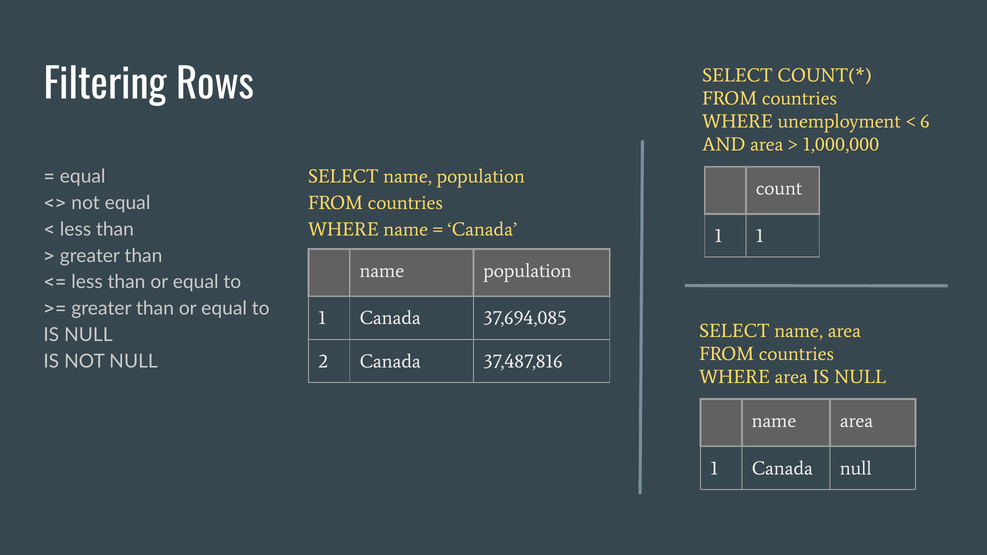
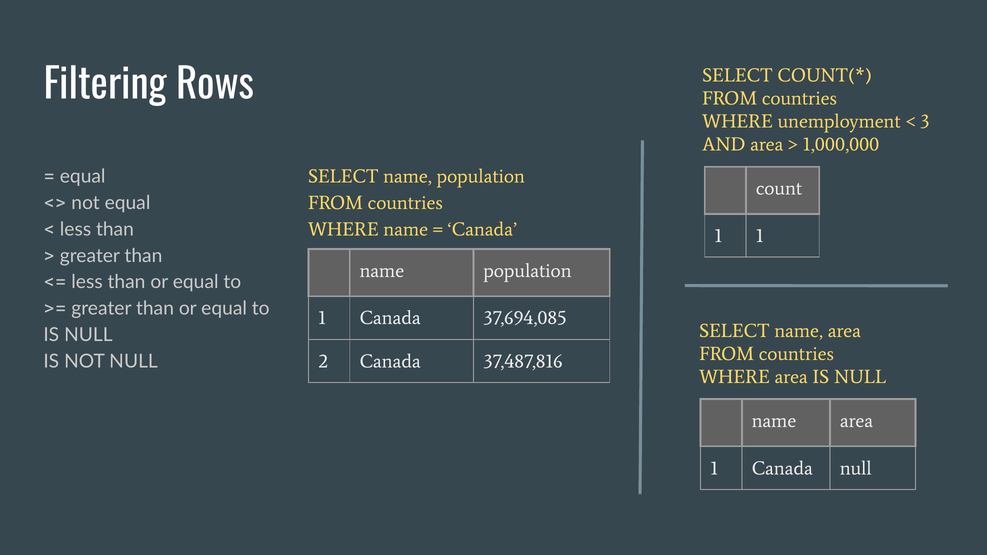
6: 6 -> 3 (925, 121)
